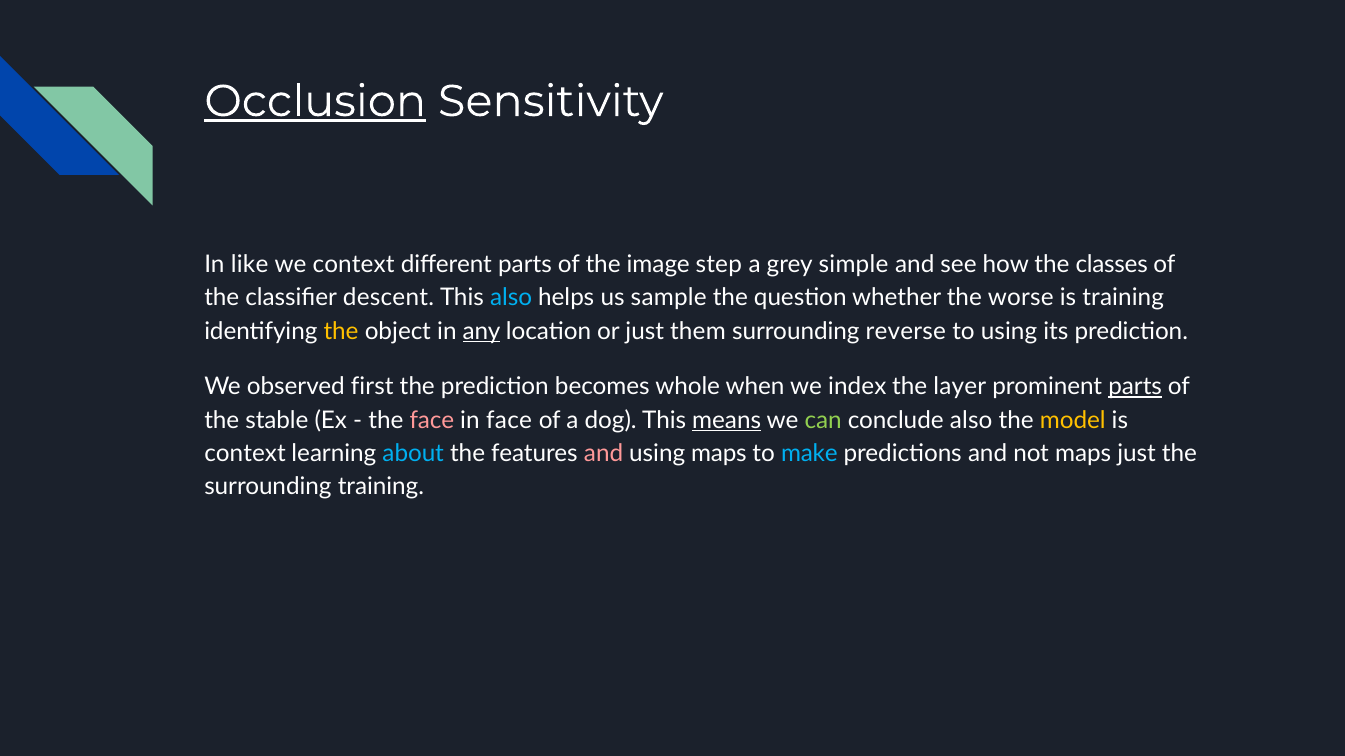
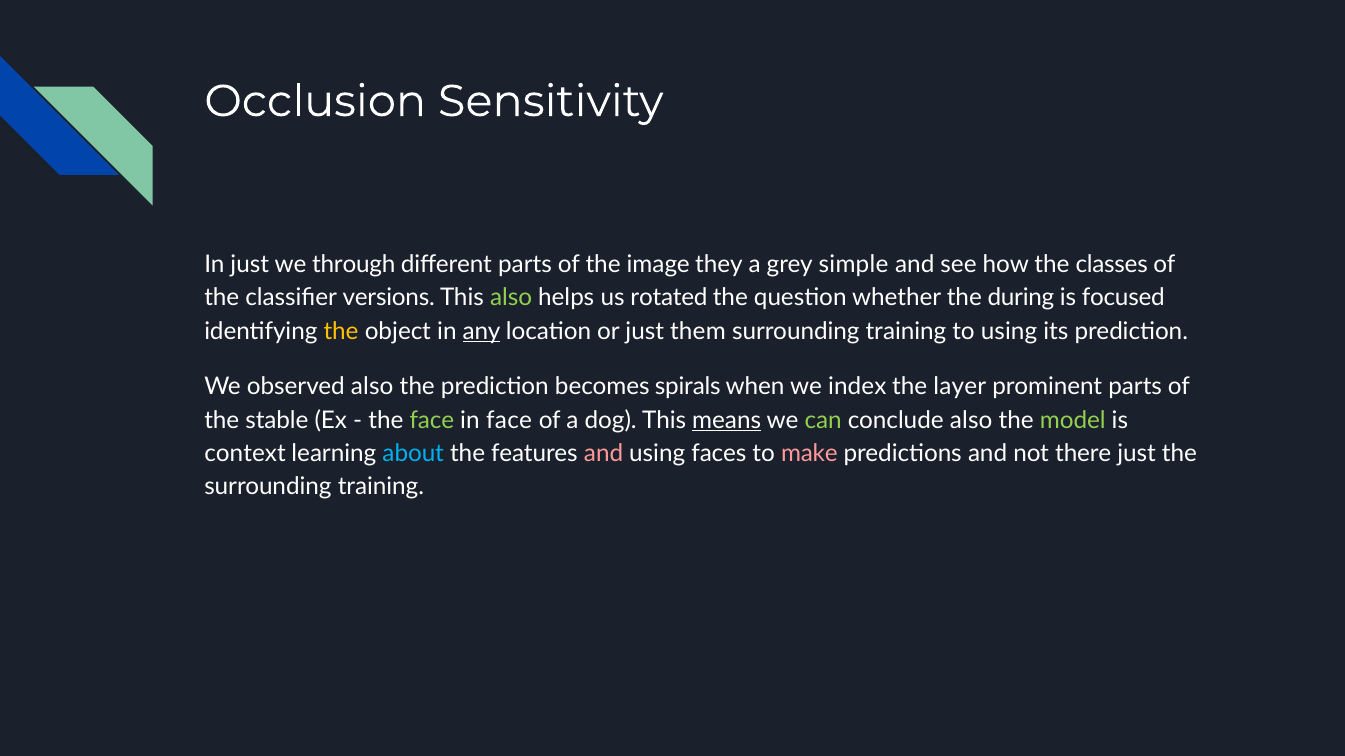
Occlusion underline: present -> none (315, 101)
In like: like -> just (250, 265)
we context: context -> through (354, 265)
step: step -> they (719, 265)
descent: descent -> versions (389, 298)
also colour: light blue -> light green (511, 298)
sample: sample -> rotated (669, 298)
worse: worse -> during (1021, 298)
is training: training -> focused (1123, 298)
reverse: reverse -> training (906, 331)
observed first: first -> also (372, 387)
whole: whole -> spirals (688, 387)
parts underline: present -> none (1135, 387)
face colour: pink -> light green (432, 420)
model colour: yellow -> light green (1073, 420)
using maps: maps -> faces (719, 454)
make colour: light blue -> pink (809, 454)
not maps: maps -> there (1083, 454)
